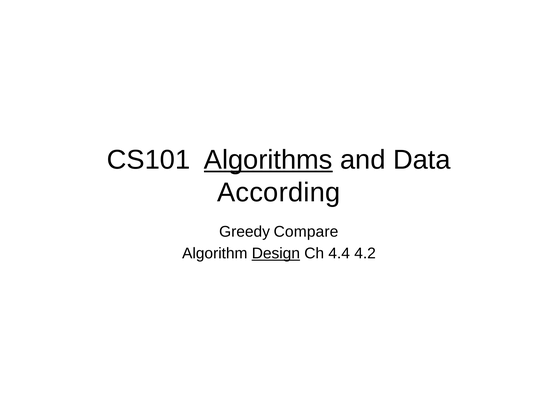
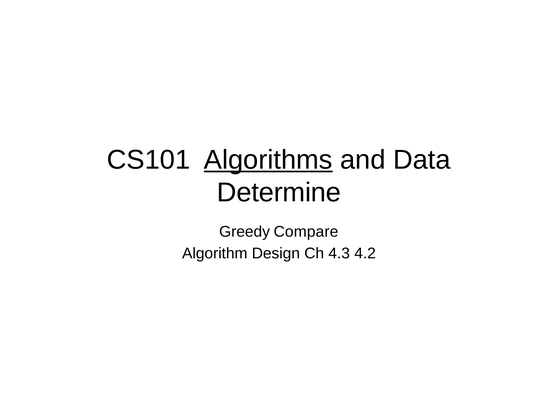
According: According -> Determine (279, 193)
Design underline: present -> none (276, 254)
4.4: 4.4 -> 4.3 (339, 254)
